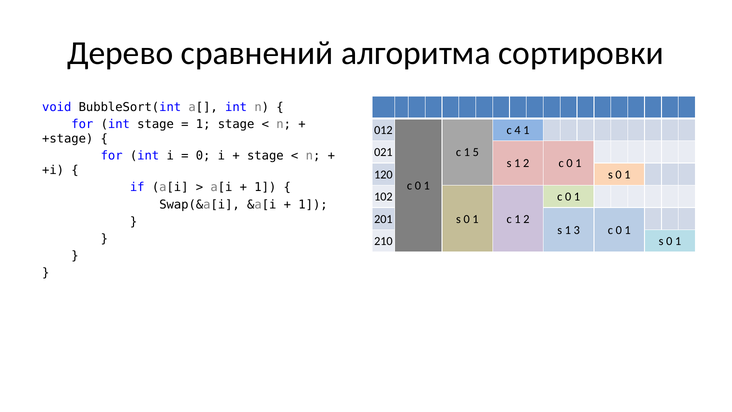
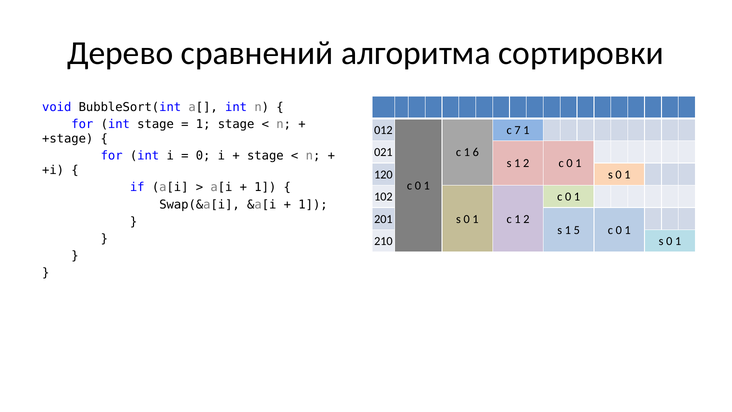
4: 4 -> 7 (517, 130)
5: 5 -> 6 (476, 152)
3: 3 -> 5 (577, 230)
